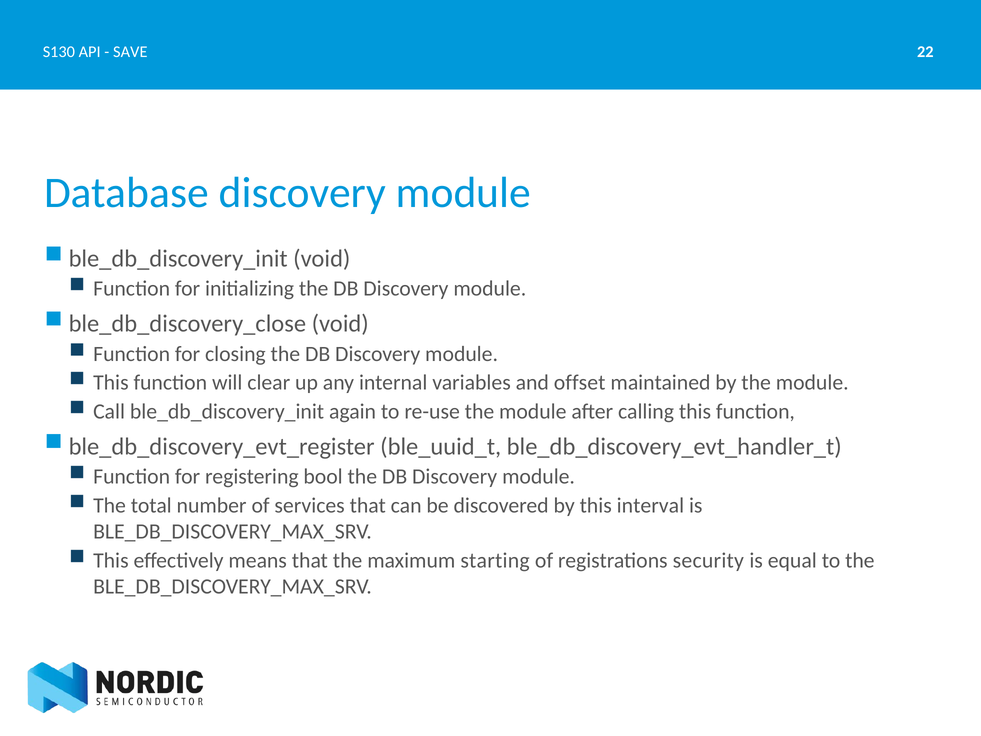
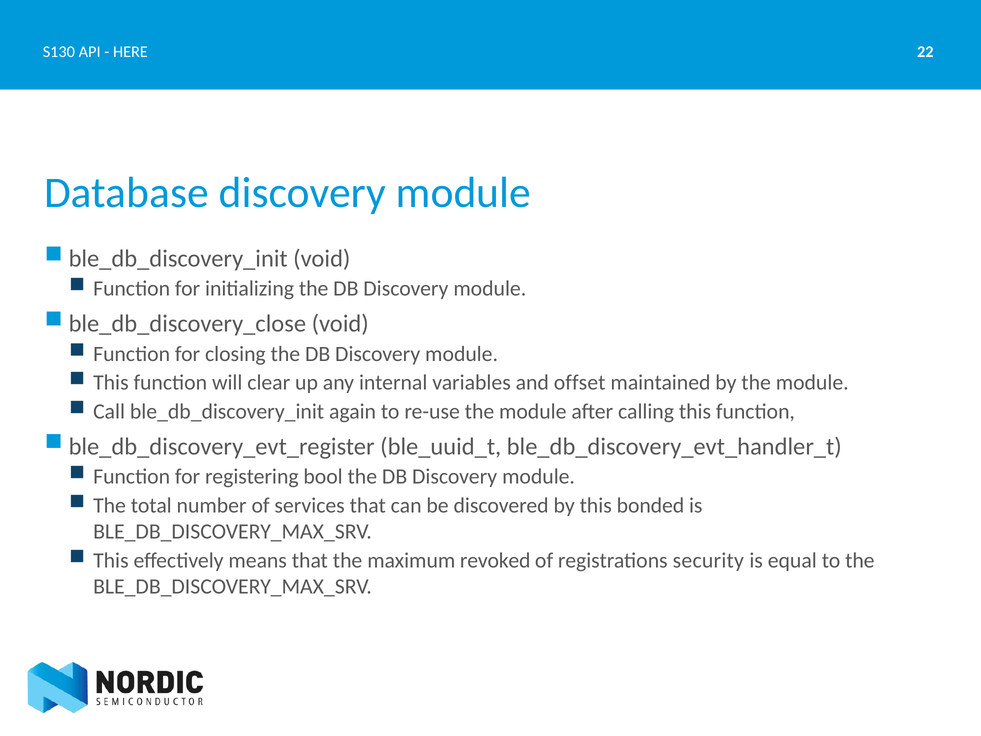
SAVE: SAVE -> HERE (130, 52)
interval: interval -> bonded (650, 505)
starting: starting -> revoked (495, 560)
